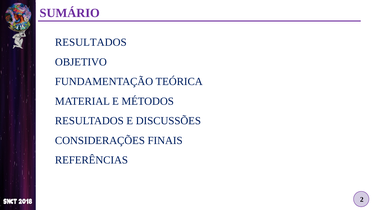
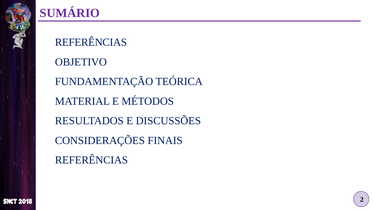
RESULTADOS: RESULTADOS -> REFERÊNCIAS (91, 42)
